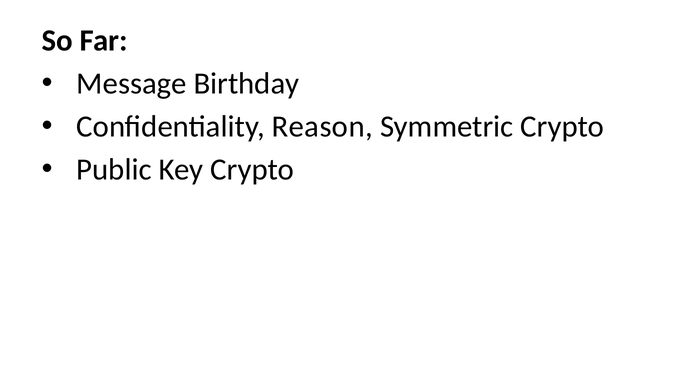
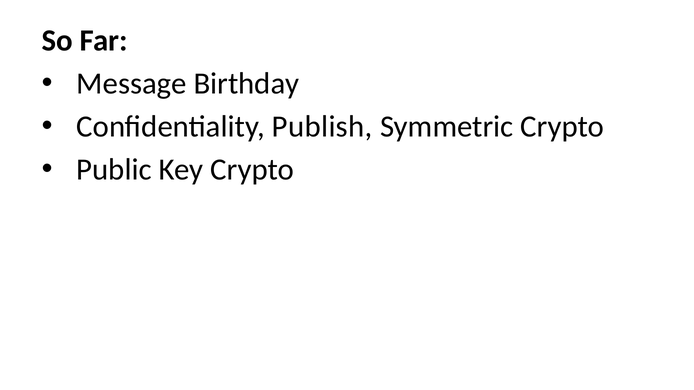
Reason: Reason -> Publish (322, 127)
